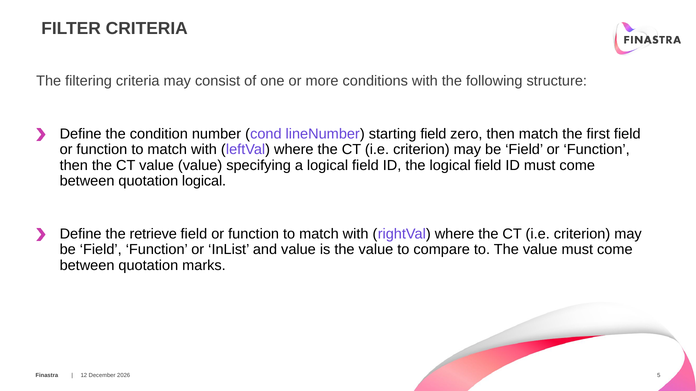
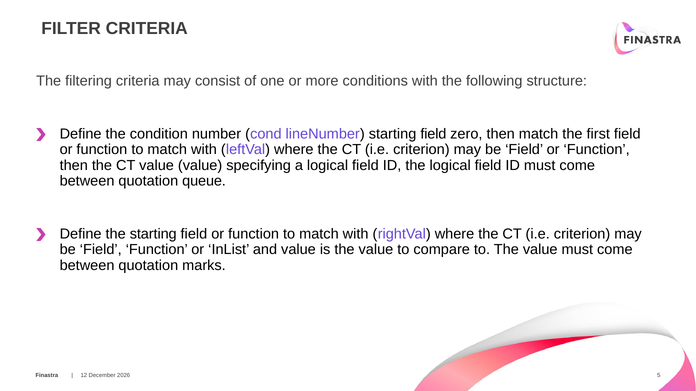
quotation logical: logical -> queue (204, 181)
the retrieve: retrieve -> starting (153, 234)
